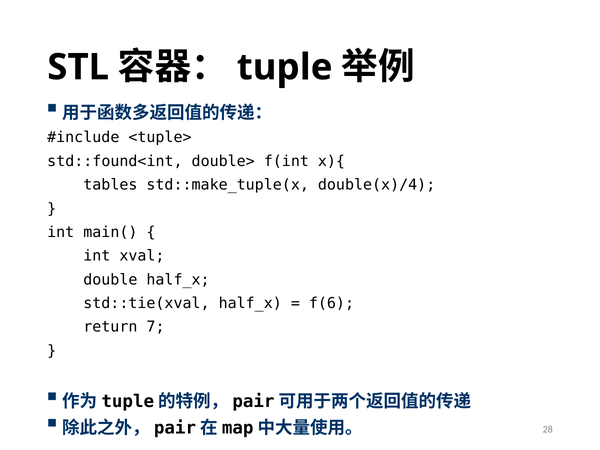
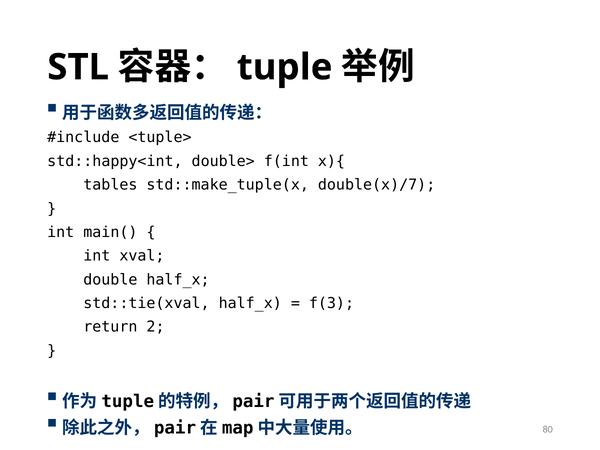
std::found<int: std::found<int -> std::happy<int (115, 161)
double(x)/4: double(x)/4 -> double(x)/7 (377, 185)
f(6: f(6 -> f(3 (331, 303)
7: 7 -> 2 (156, 327)
28: 28 -> 80 (548, 430)
